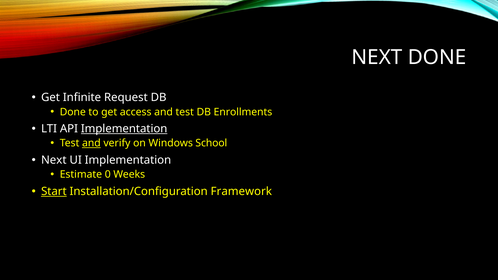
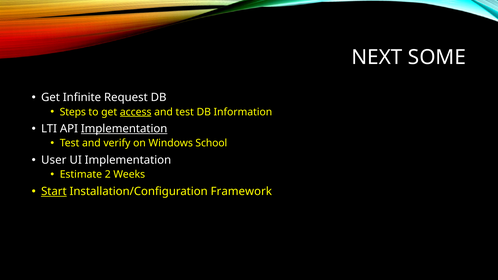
NEXT DONE: DONE -> SOME (437, 57)
Done: Done -> Steps (73, 112)
access underline: none -> present (136, 112)
Enrollments: Enrollments -> Information (243, 112)
and underline: present -> none (91, 143)
Next: Next -> User (54, 160)
0: 0 -> 2 (108, 175)
